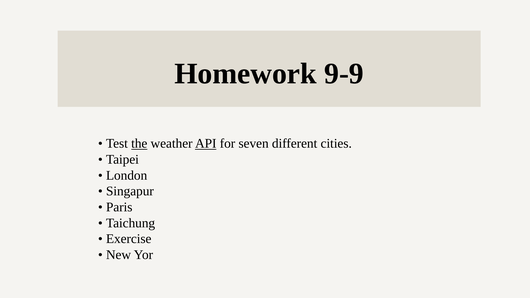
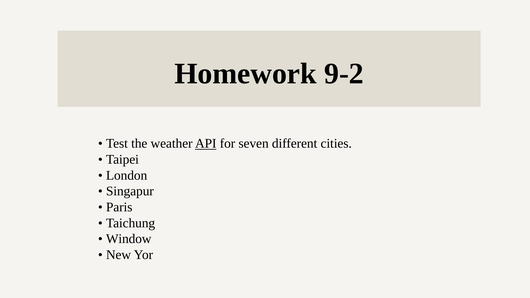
9-9: 9-9 -> 9-2 (344, 74)
the underline: present -> none (139, 144)
Exercise: Exercise -> Window (129, 239)
